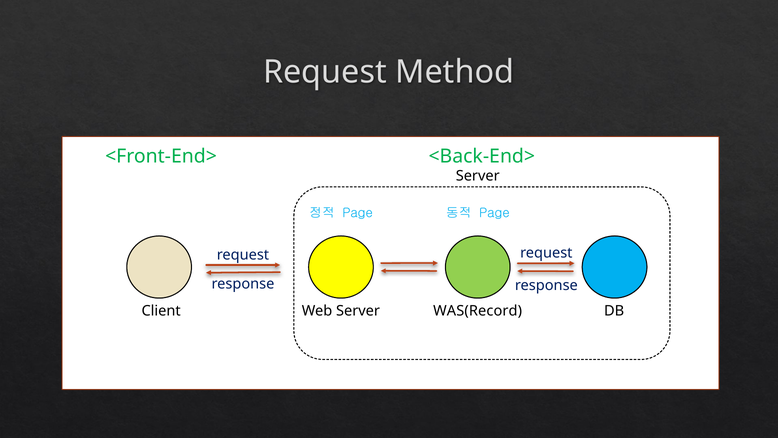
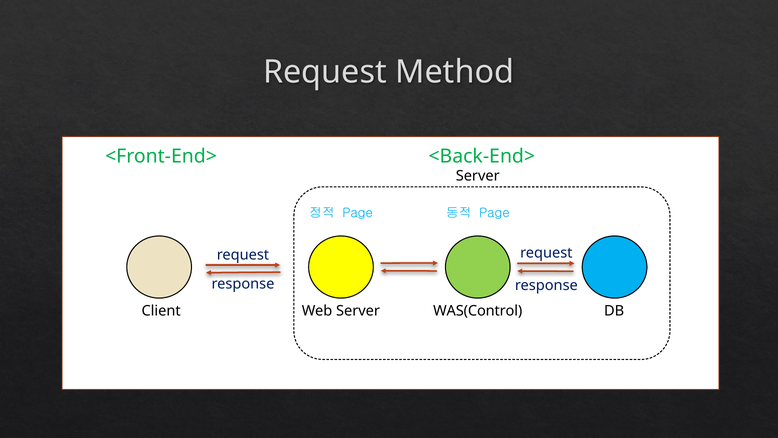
WAS(Record: WAS(Record -> WAS(Control (478, 310)
